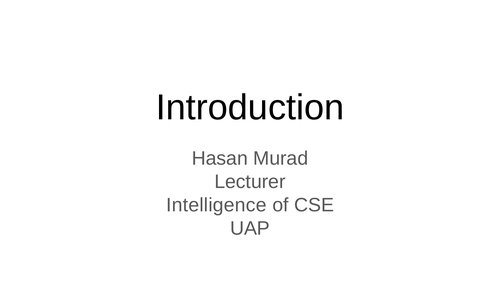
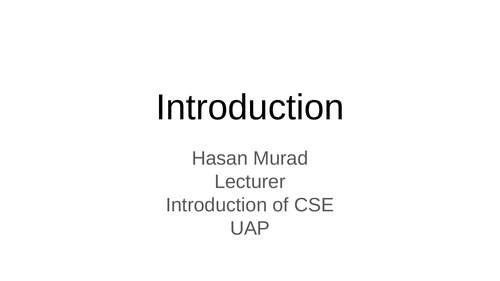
Intelligence: Intelligence -> Introduction (217, 205)
